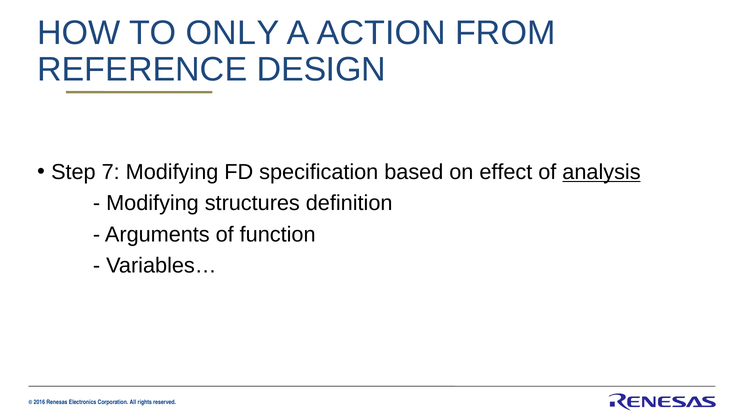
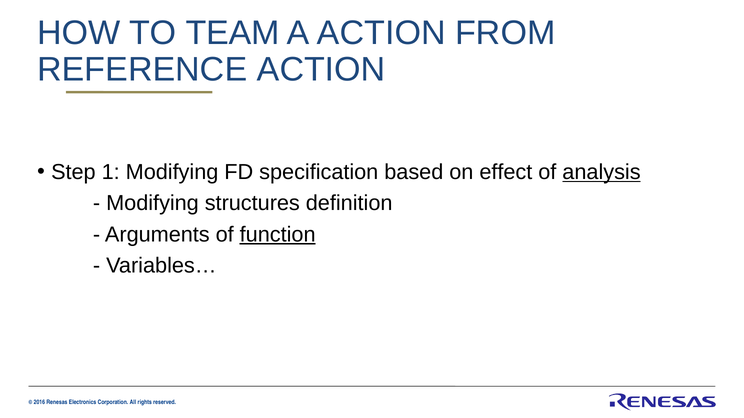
ONLY: ONLY -> TEAM (233, 33)
REFERENCE DESIGN: DESIGN -> ACTION (321, 70)
7: 7 -> 1 (111, 172)
function underline: none -> present (278, 235)
